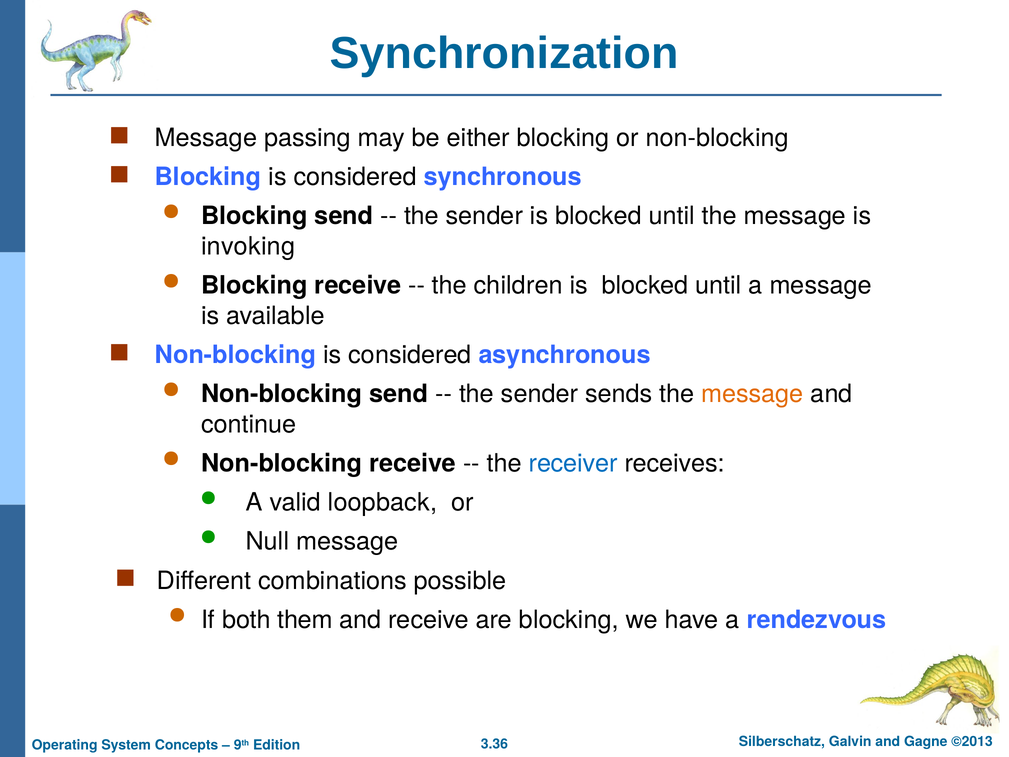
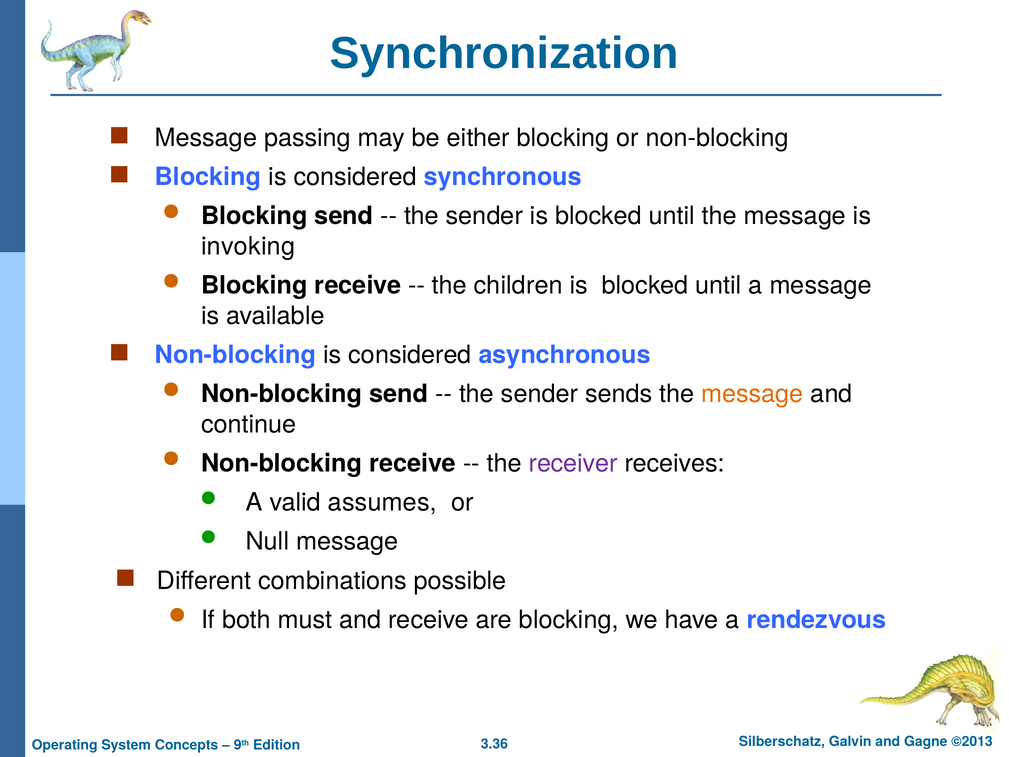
receiver colour: blue -> purple (573, 463)
loopback: loopback -> assumes (382, 502)
them: them -> must (305, 620)
